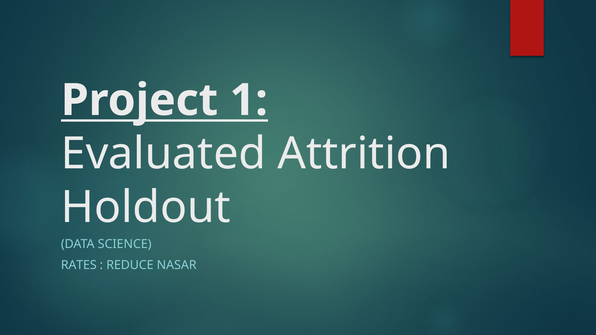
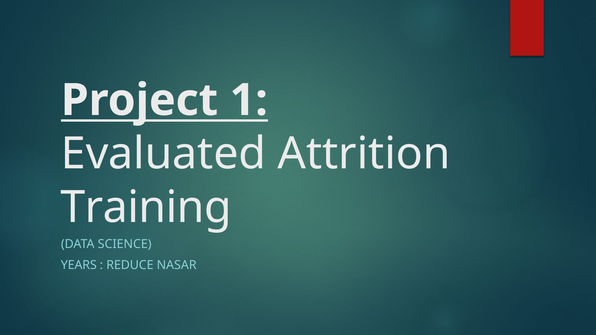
Holdout: Holdout -> Training (146, 208)
RATES: RATES -> YEARS (79, 265)
